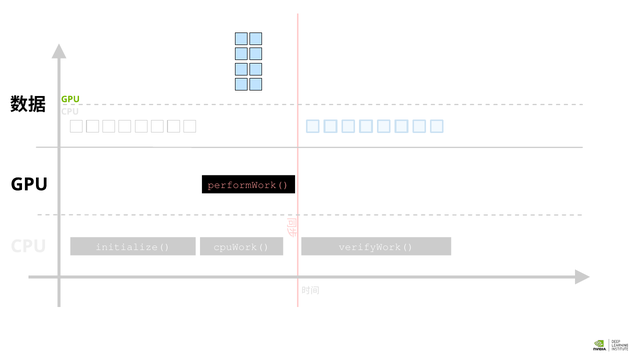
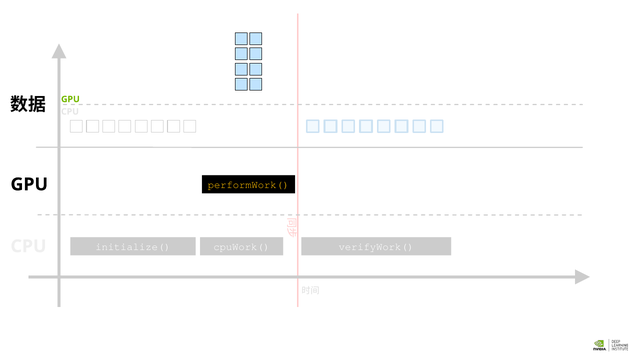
performWork( colour: pink -> yellow (248, 185)
